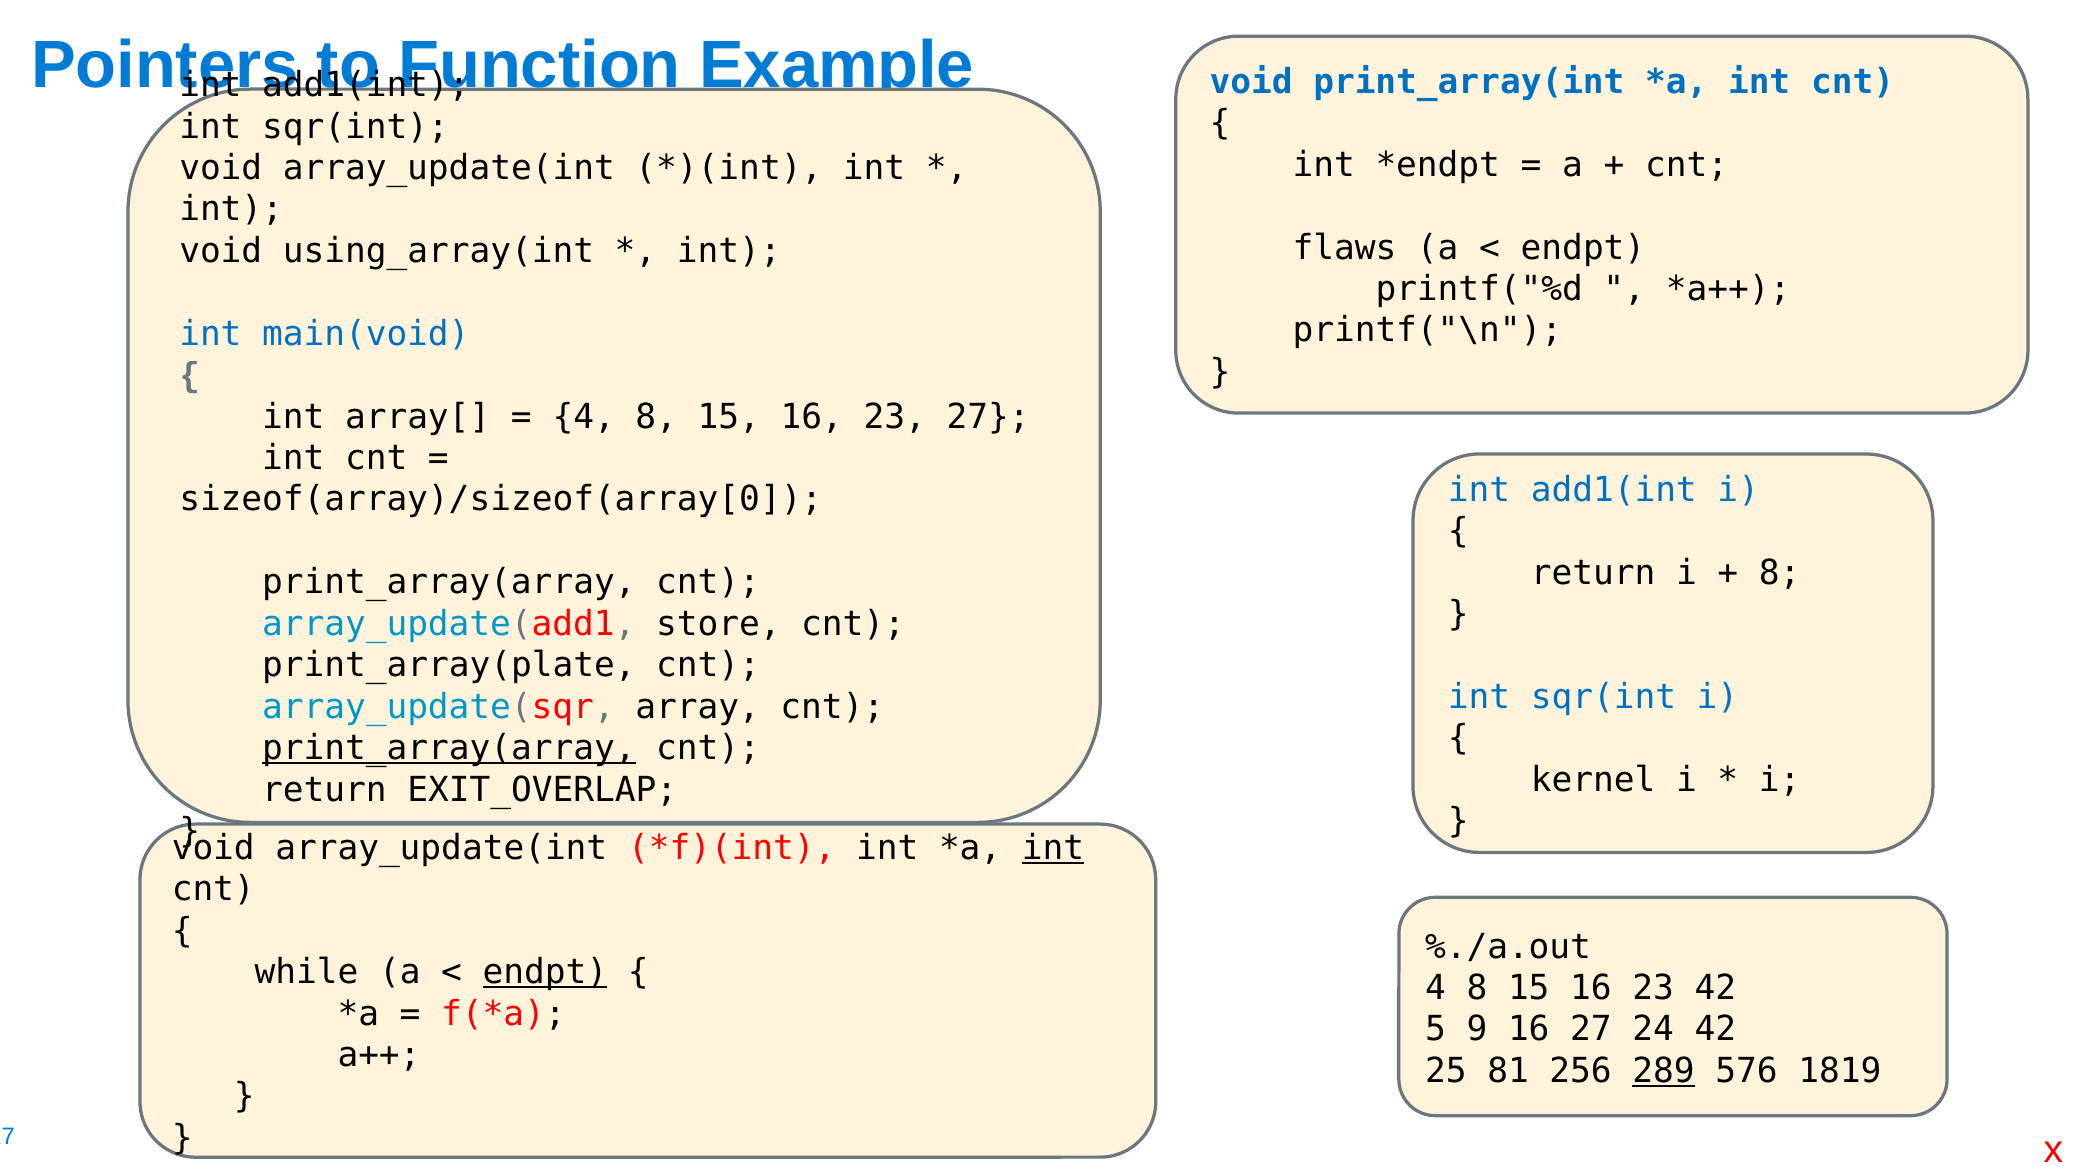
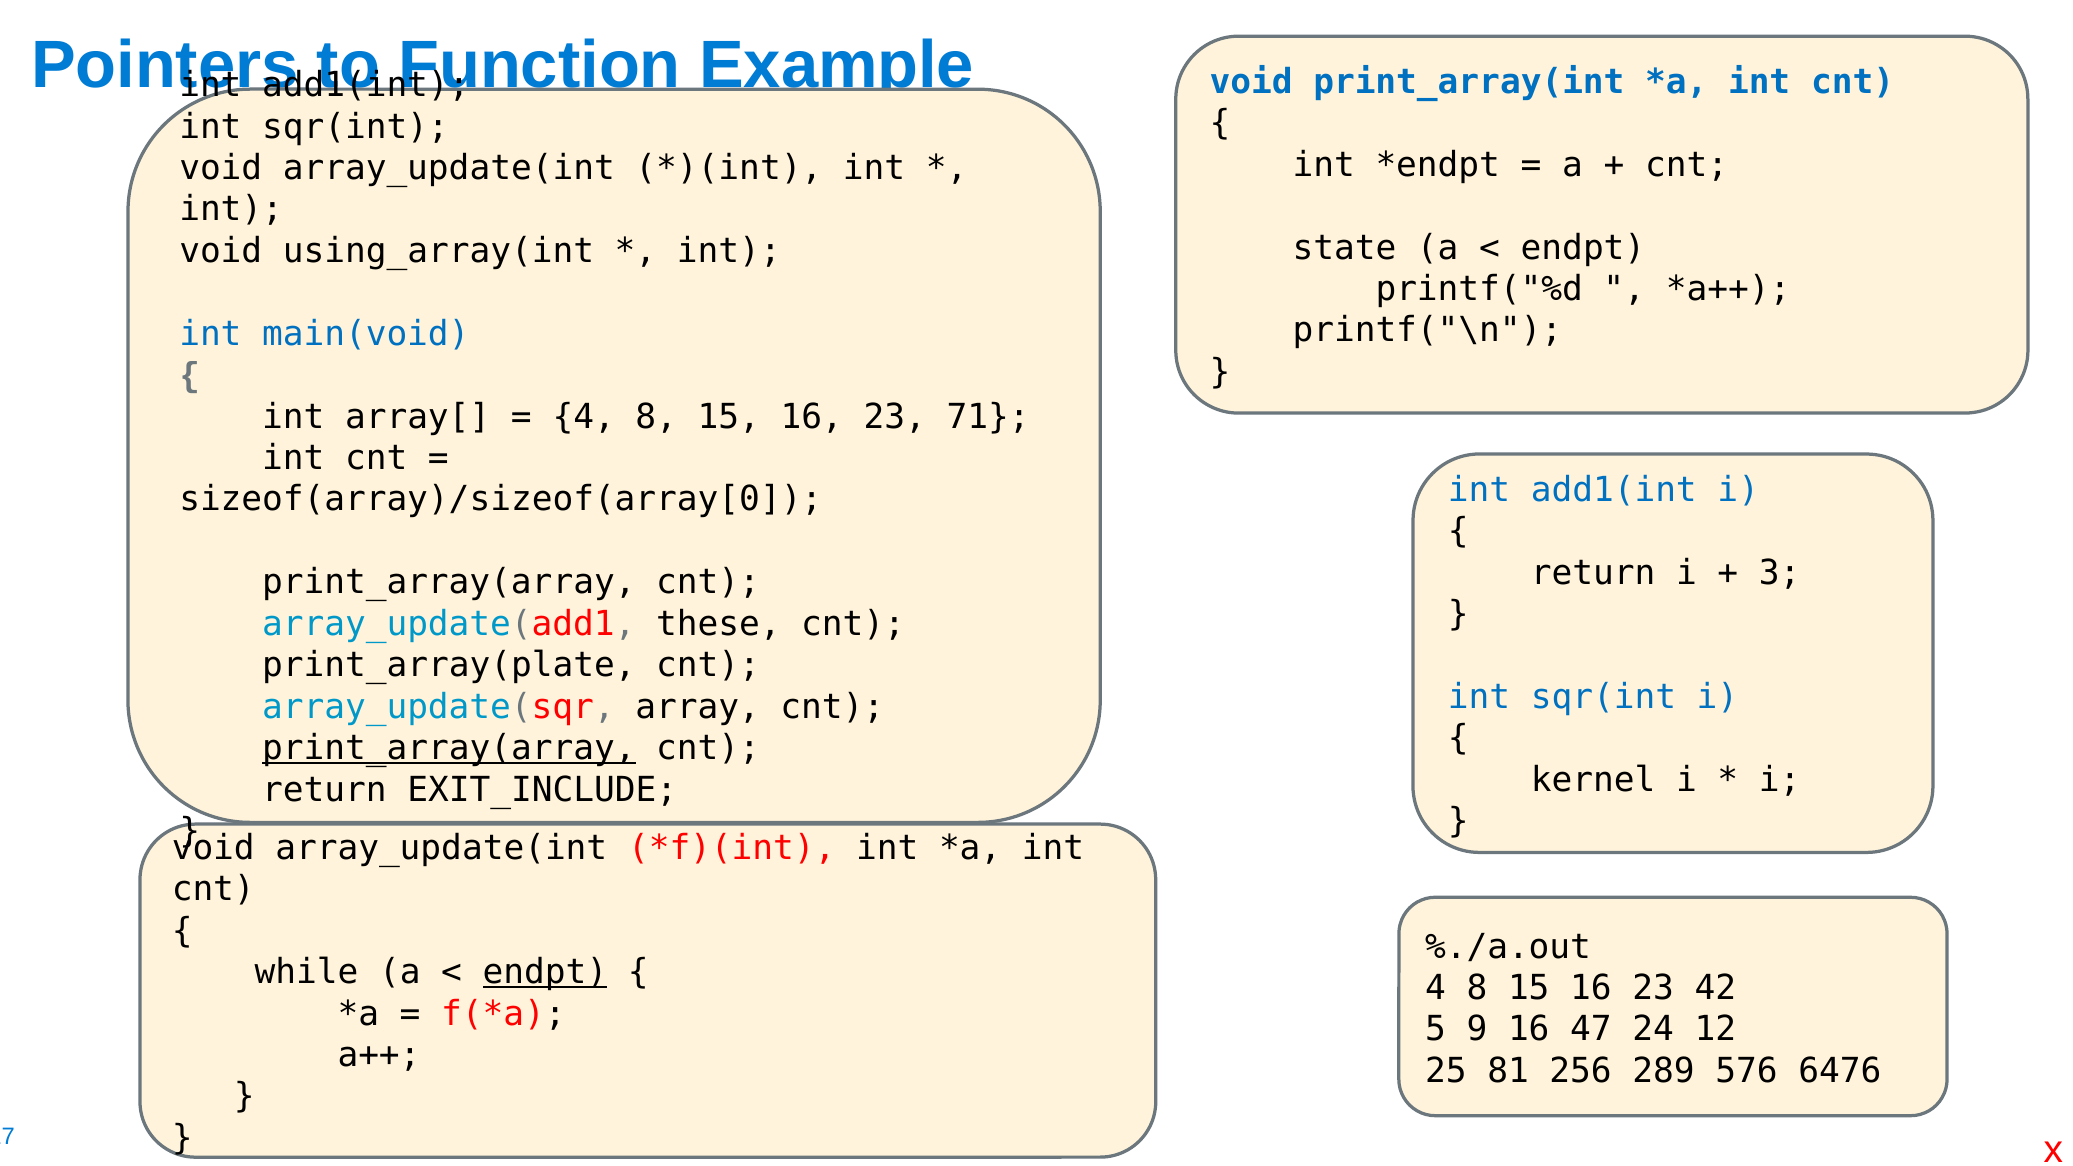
flaws: flaws -> state (1345, 248)
23 27: 27 -> 71 (988, 417)
8: 8 -> 3 (1780, 573)
store: store -> these (718, 624)
EXIT_OVERLAP: EXIT_OVERLAP -> EXIT_INCLUDE (542, 790)
int underline: present -> none (1053, 848)
16 27: 27 -> 47 (1591, 1030)
24 42: 42 -> 12 (1715, 1030)
289 underline: present -> none (1663, 1071)
1819: 1819 -> 6476 (1840, 1071)
